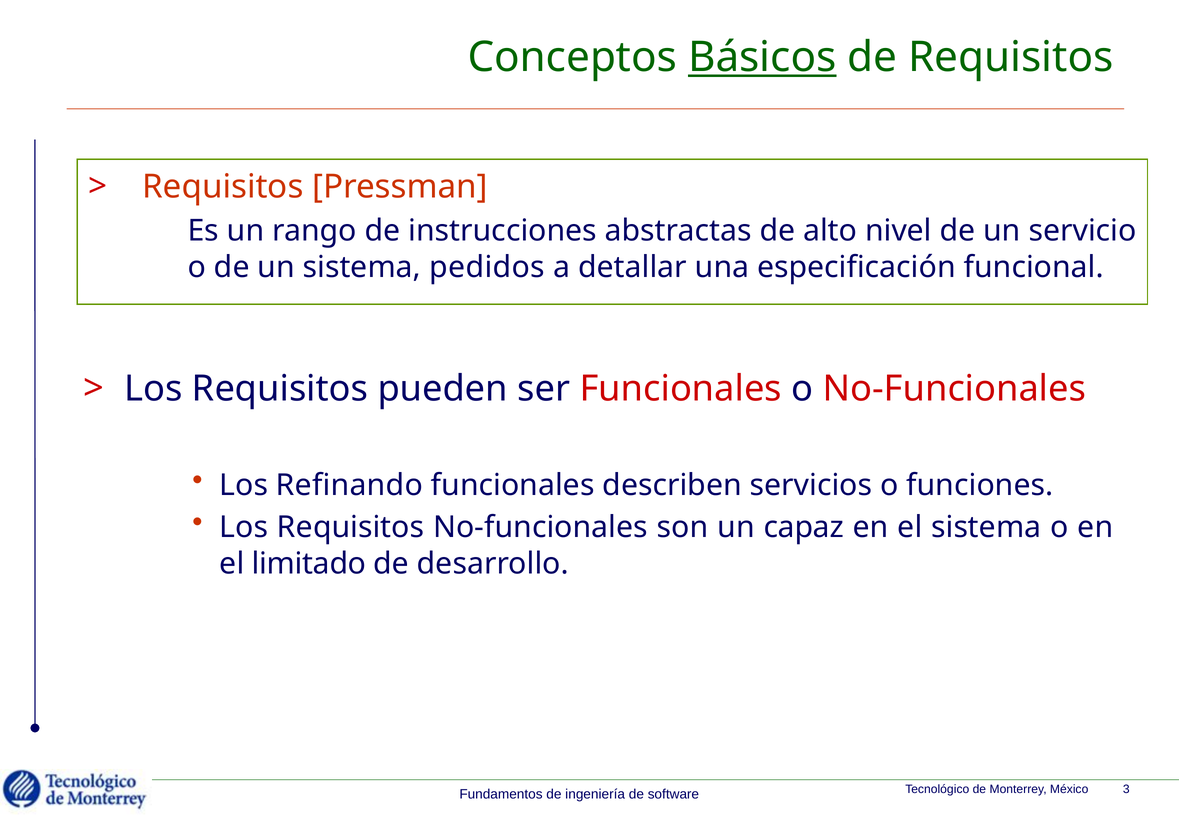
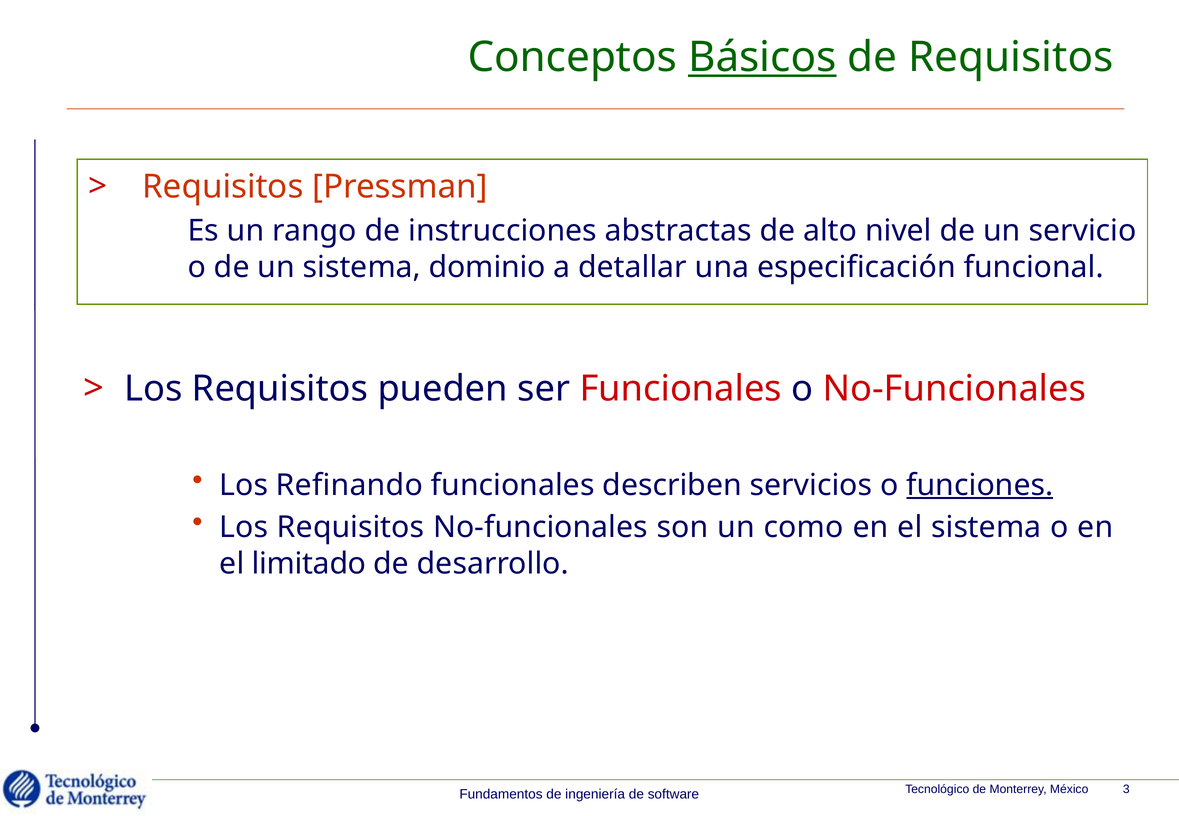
pedidos: pedidos -> dominio (487, 267)
funciones underline: none -> present (980, 485)
capaz: capaz -> como (804, 528)
